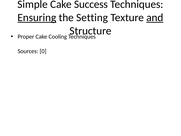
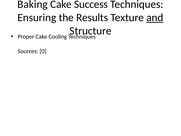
Simple: Simple -> Baking (33, 4)
Ensuring underline: present -> none (37, 18)
Setting: Setting -> Results (92, 18)
